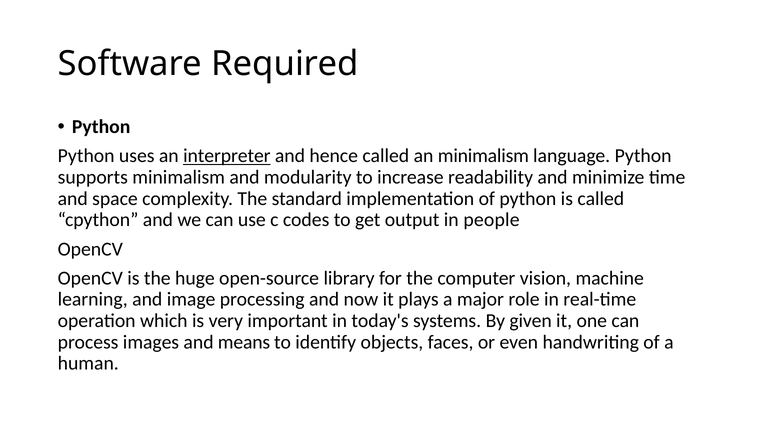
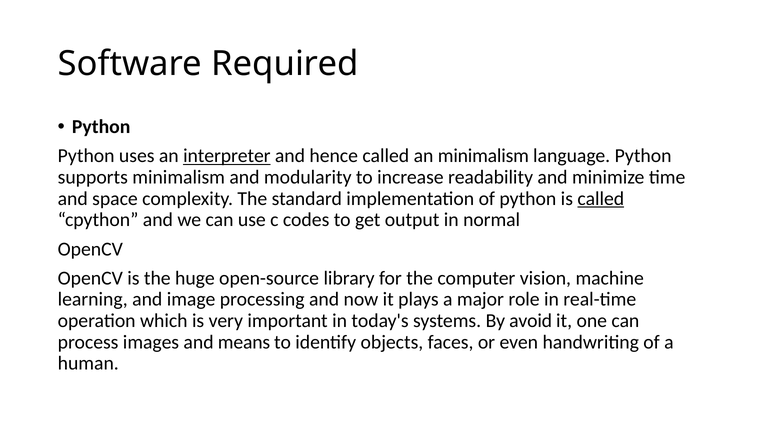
called underline: none -> present (601, 198)
people: people -> normal (492, 220)
given: given -> avoid (531, 321)
